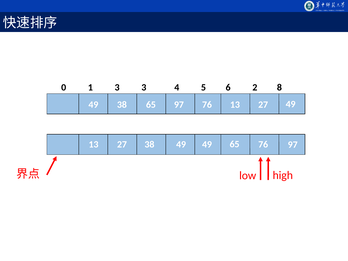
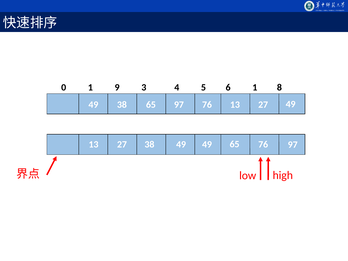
1 3: 3 -> 9 (117, 87)
6 2: 2 -> 1 (255, 87)
